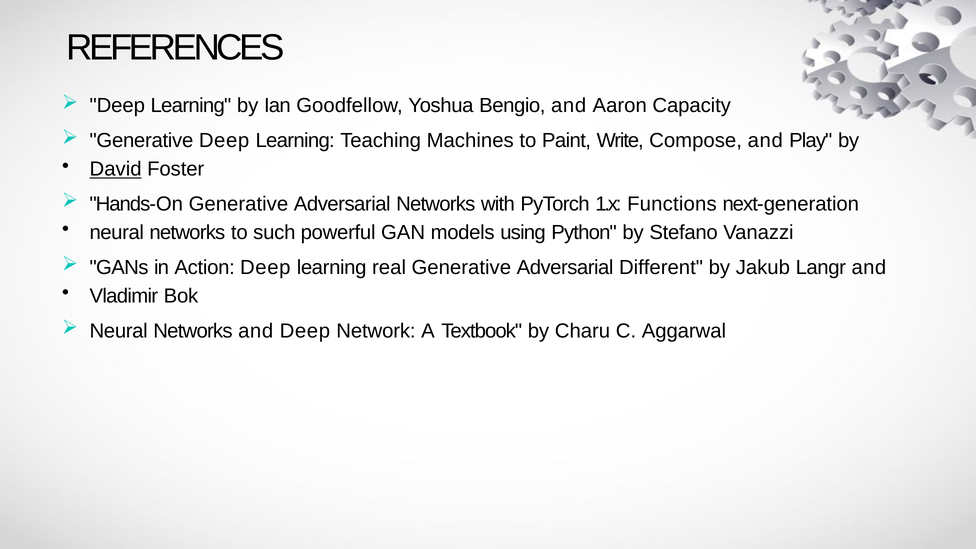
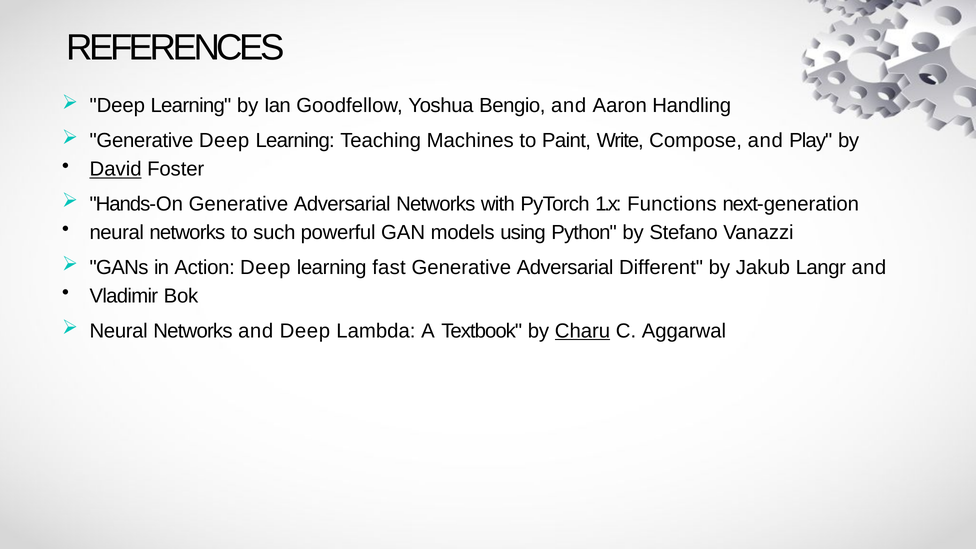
Capacity: Capacity -> Handling (692, 106)
real: real -> fast (389, 267)
Network: Network -> Lambda (376, 331)
Charu underline: none -> present (583, 331)
